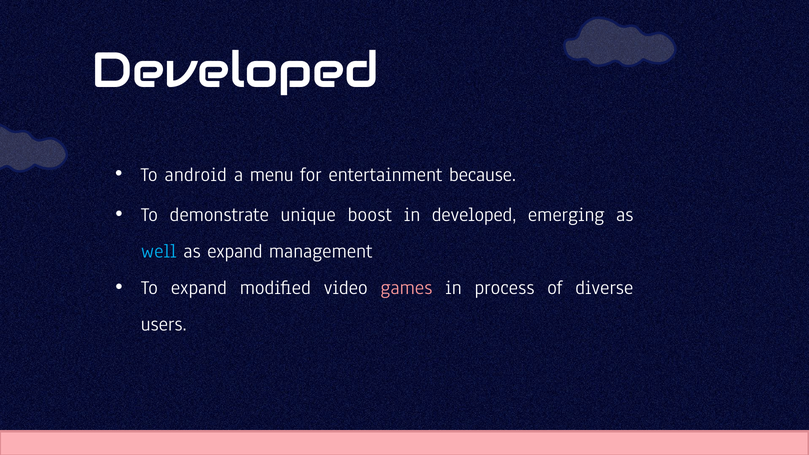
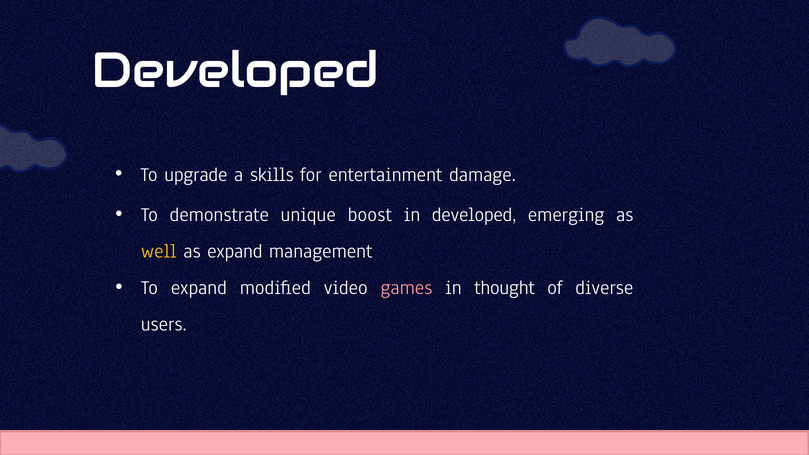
android: android -> upgrade (196, 174)
menu: menu -> skills (272, 174)
because: because -> damage (483, 174)
well colour: light blue -> yellow (159, 251)
process: process -> thought (505, 288)
